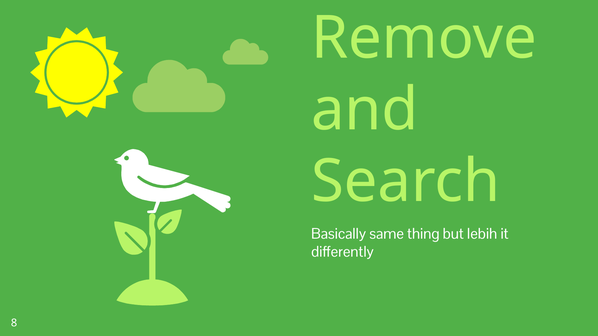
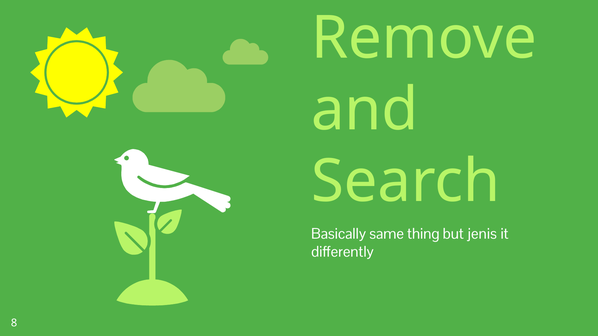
lebih: lebih -> jenis (482, 234)
